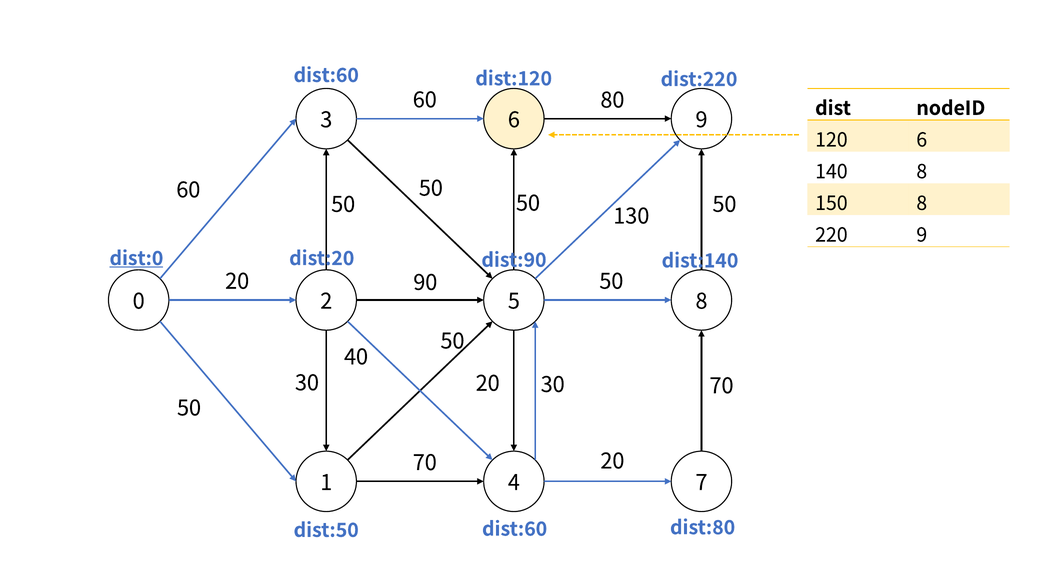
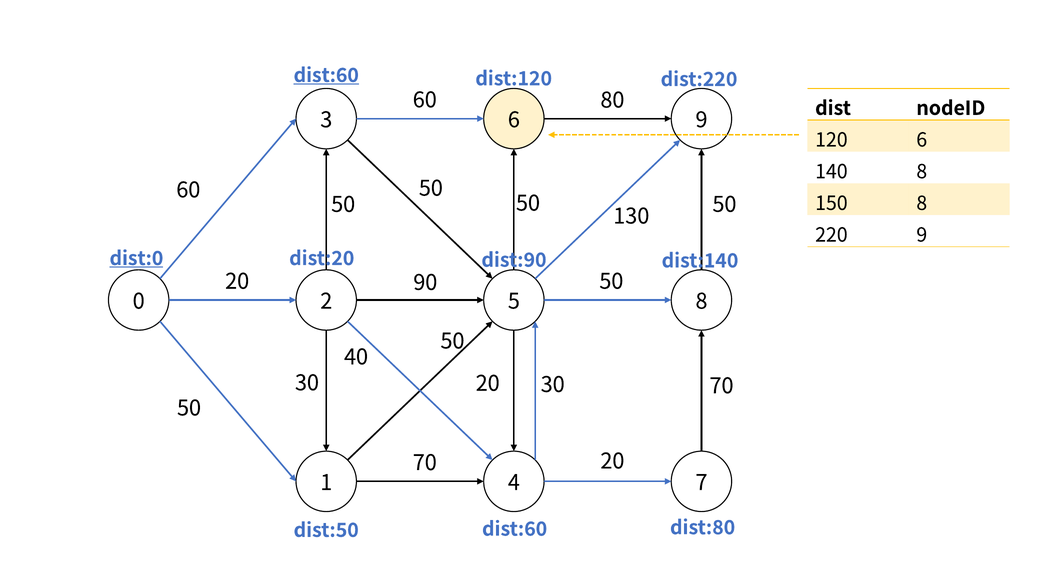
dist:60 underline: none -> present (326, 76)
